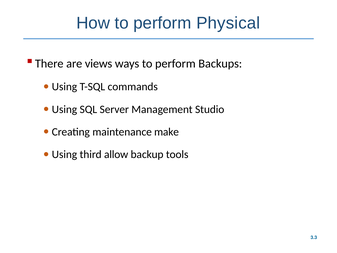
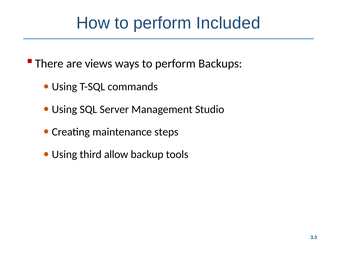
Physical: Physical -> Included (228, 23)
make: make -> steps (166, 132)
